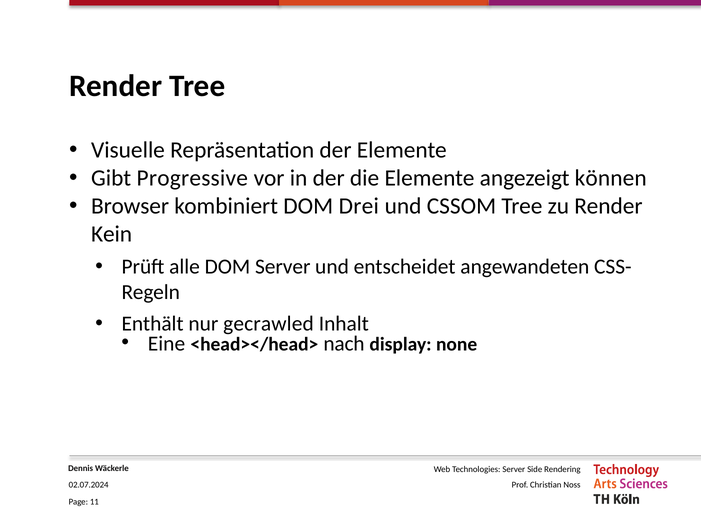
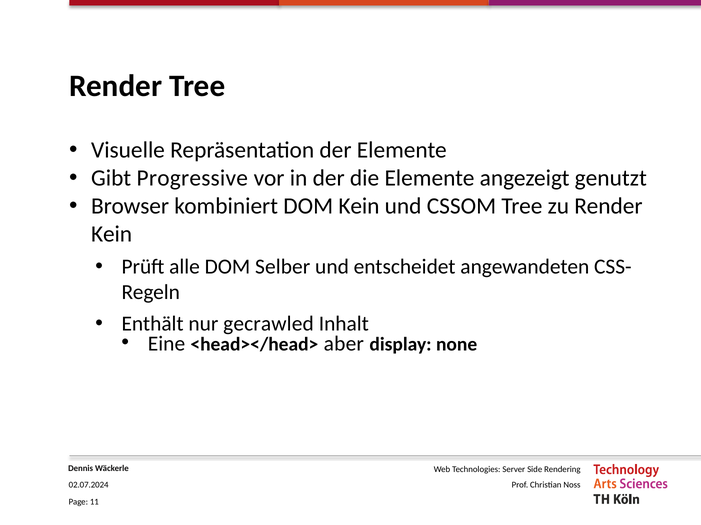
können: können -> genutzt (611, 178)
DOM Drei: Drei -> Kein (359, 206)
DOM Server: Server -> Selber (283, 267)
nach: nach -> aber (344, 344)
